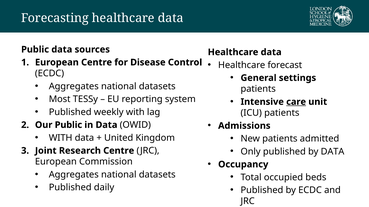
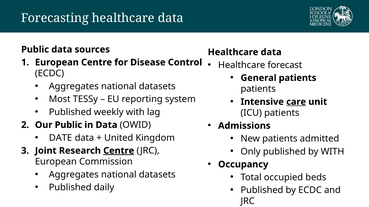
General settings: settings -> patients (298, 78)
WITH: WITH -> DATE (61, 138)
by DATA: DATA -> WITH (333, 152)
Centre underline: none -> present (119, 151)
